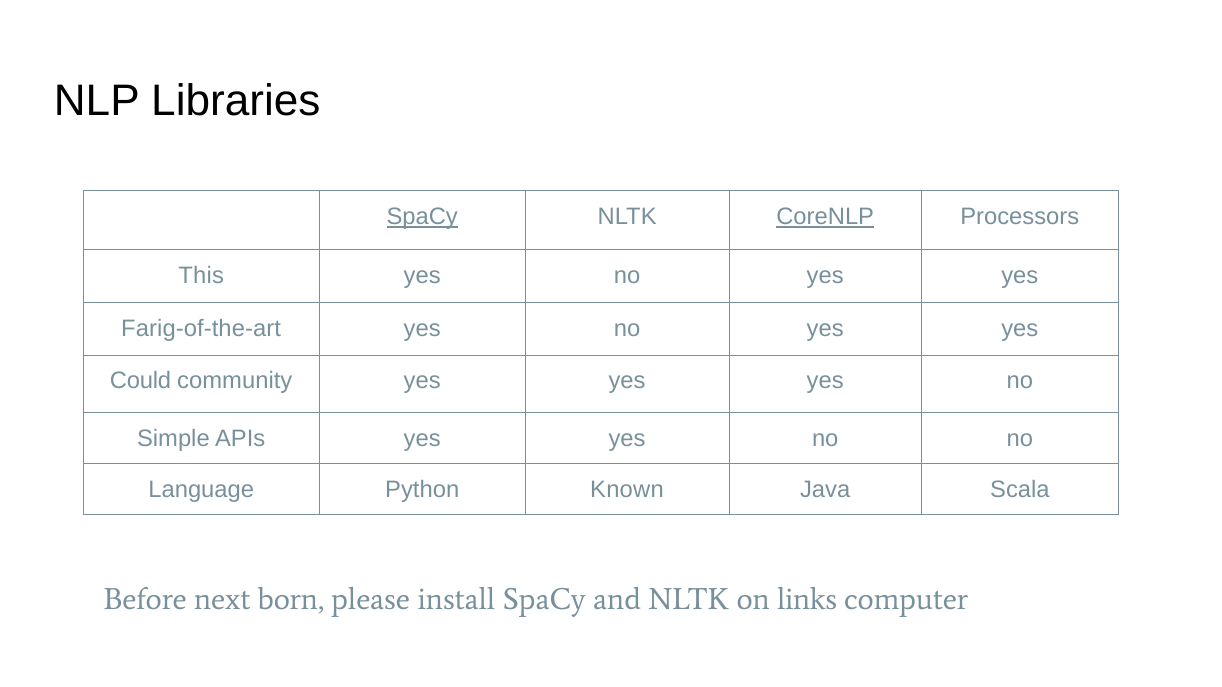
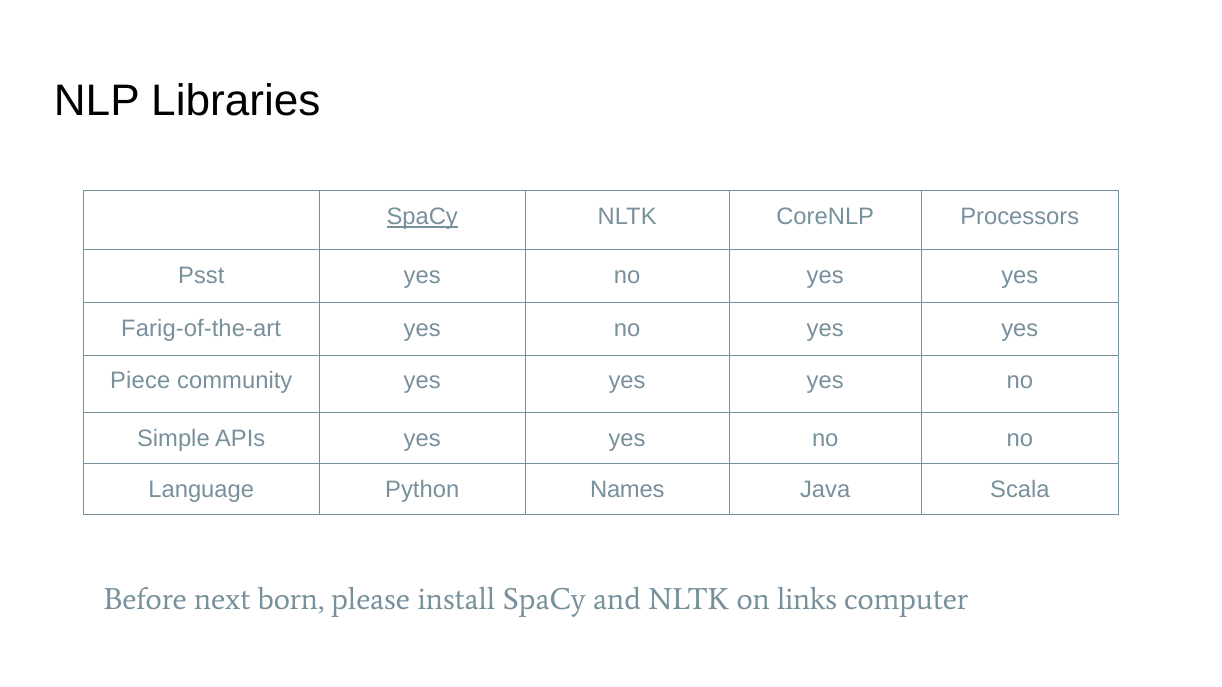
CoreNLP underline: present -> none (825, 217)
This: This -> Psst (201, 275)
Could: Could -> Piece (140, 381)
Known: Known -> Names (627, 490)
